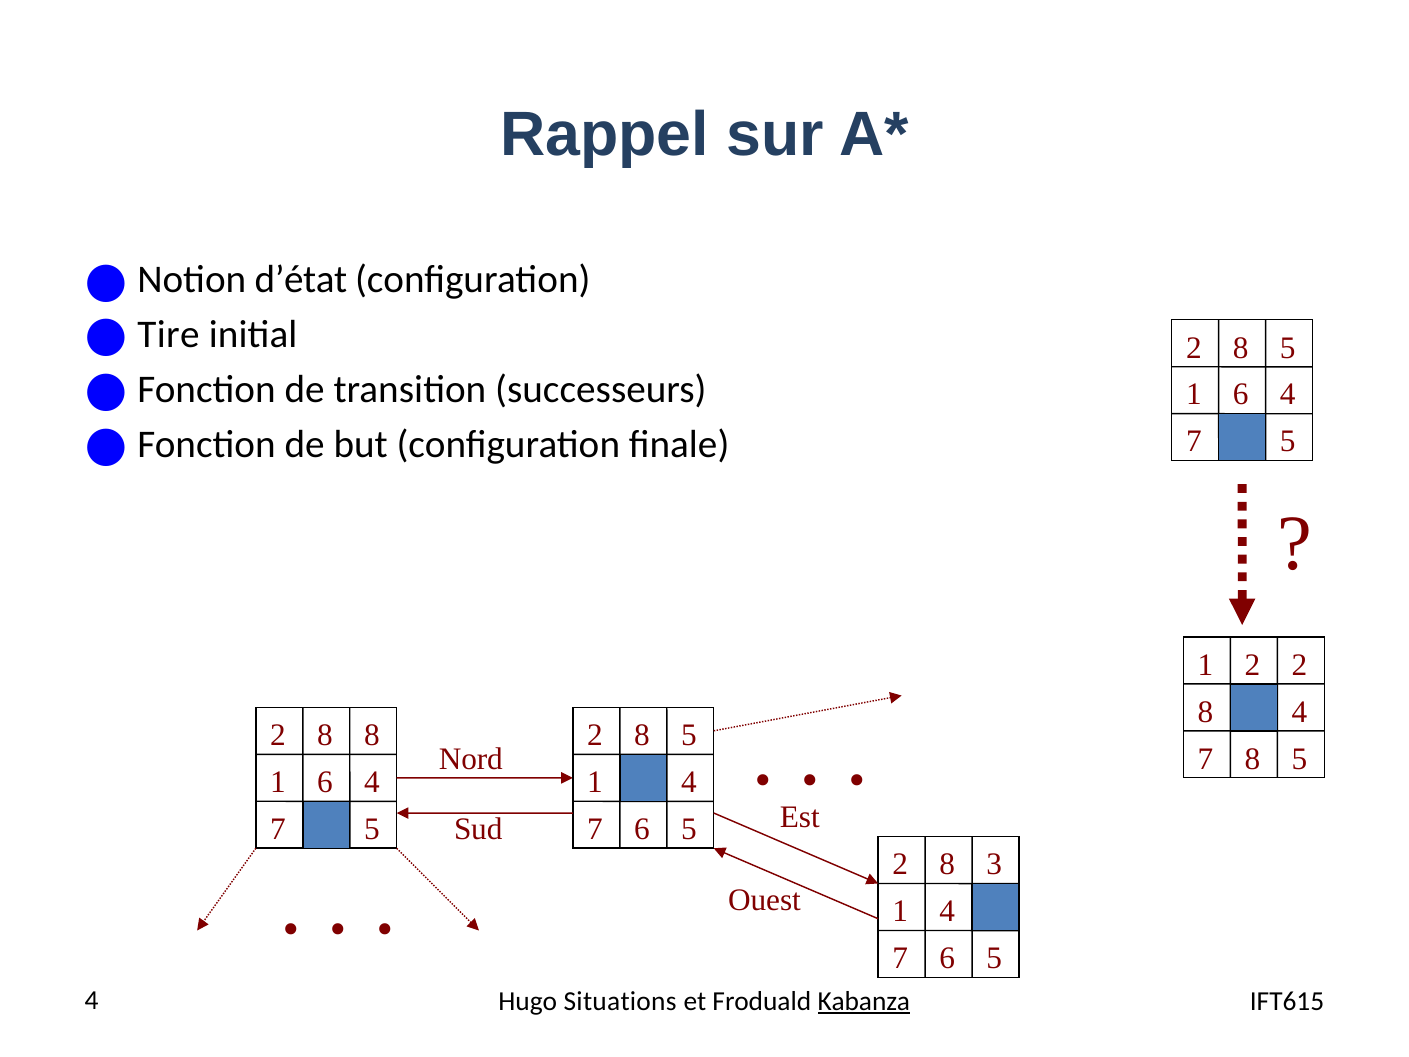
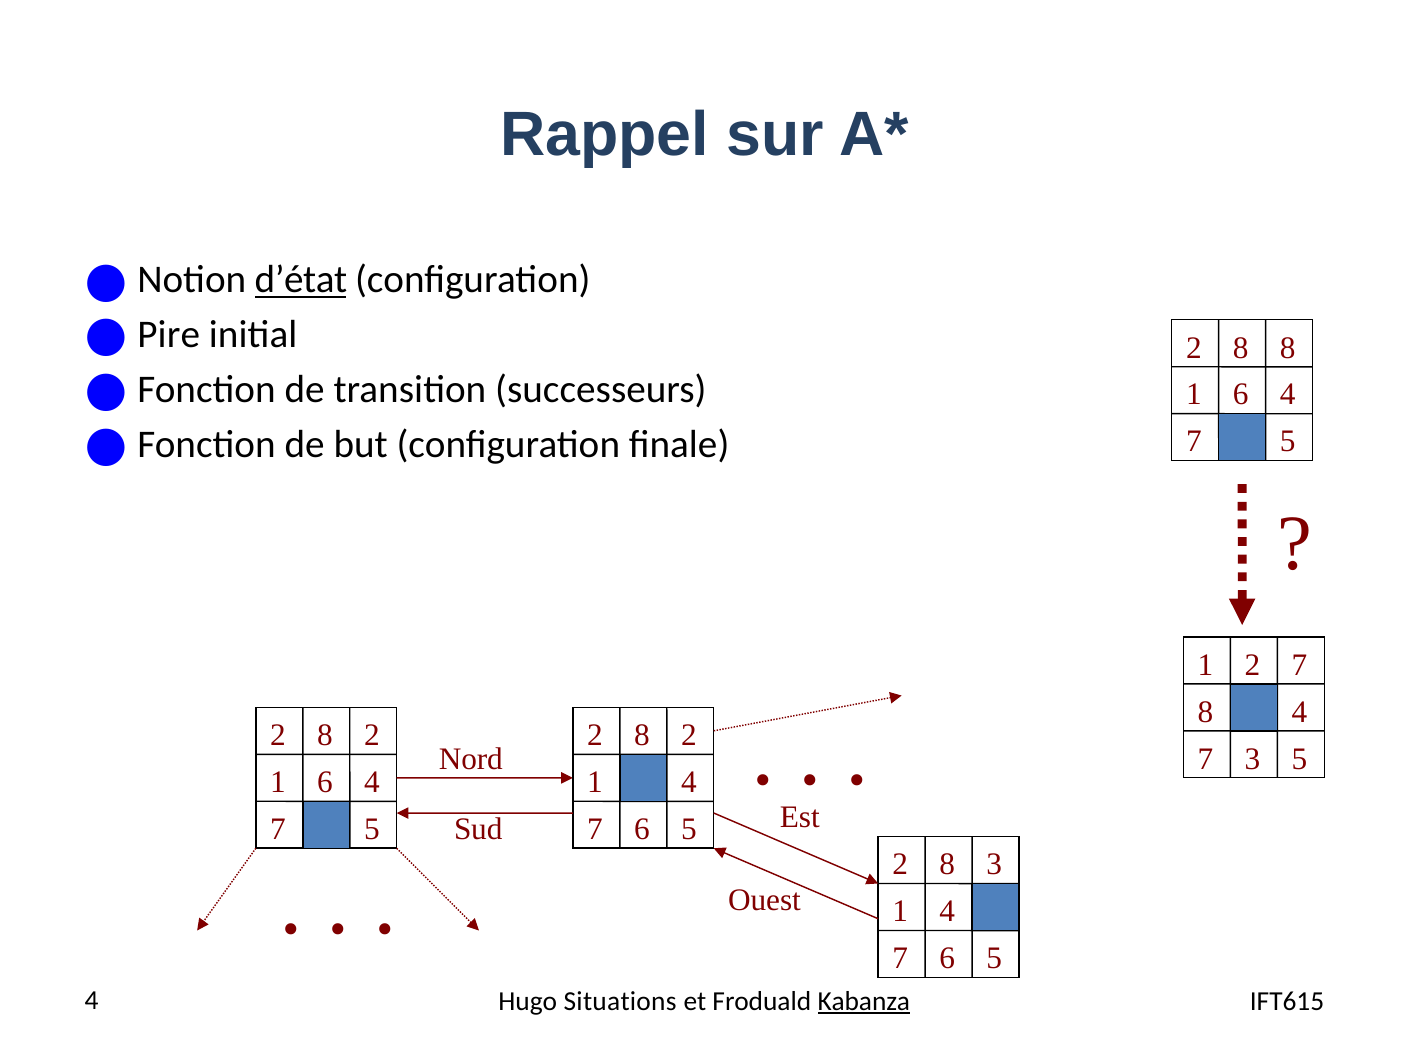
d’état underline: none -> present (301, 280)
Tire: Tire -> Pire (169, 335)
5: 5 -> 8 (1288, 348)
2: 2 -> 7 (1299, 665)
8: 8 -> 2 (372, 735)
5: 5 -> 2 (689, 735)
7 8: 8 -> 3 (1253, 759)
